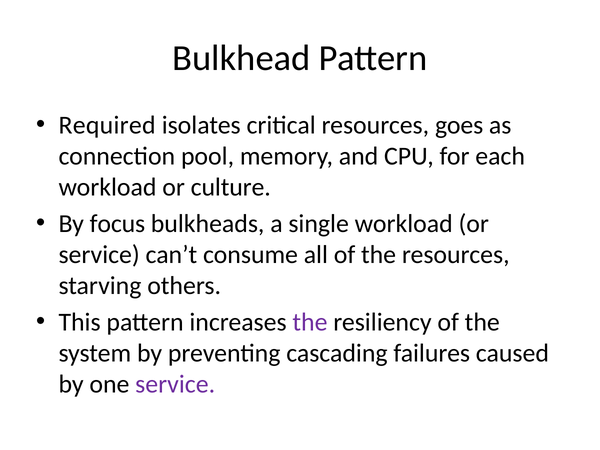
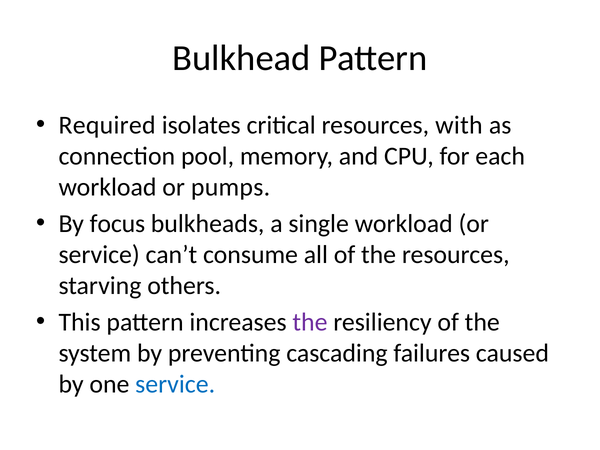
goes: goes -> with (459, 125)
culture: culture -> pumps (231, 187)
service colour: purple -> blue (175, 384)
